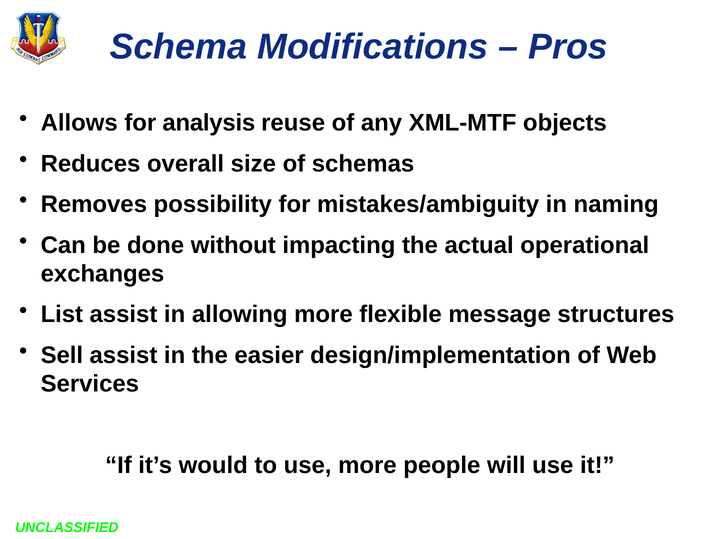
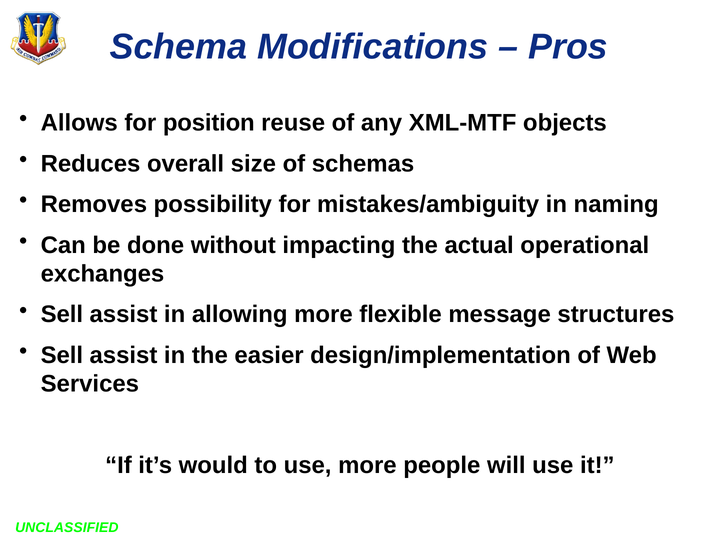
analysis: analysis -> position (209, 123)
List: List -> Sell (62, 314)
